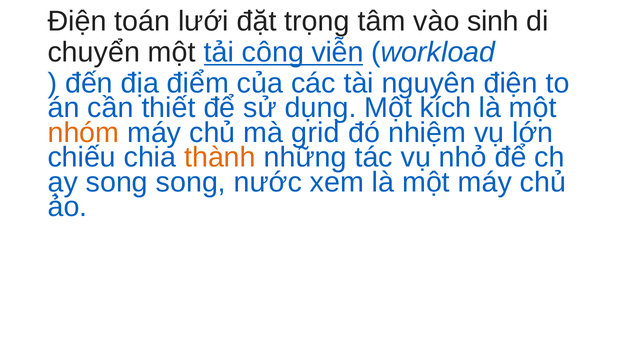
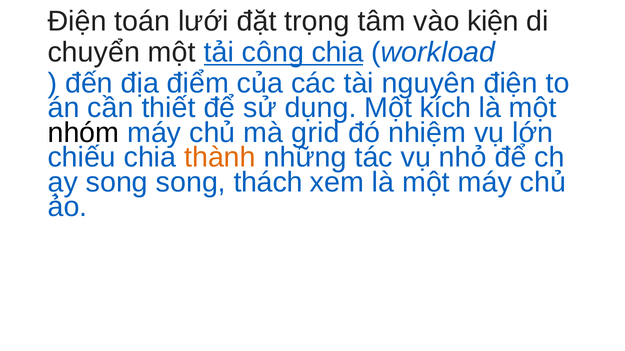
sinh: sinh -> kiện (493, 22)
công viễn: viễn -> chia (338, 53)
nhóm colour: orange -> black (83, 133)
nước: nước -> thách (268, 182)
